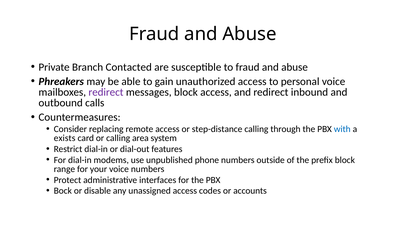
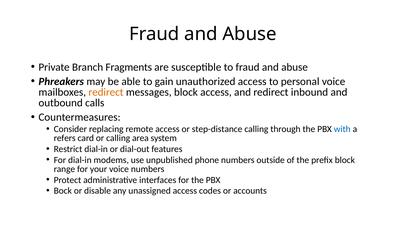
Contacted: Contacted -> Fragments (129, 67)
redirect colour: purple -> orange (106, 92)
exists: exists -> refers (65, 138)
